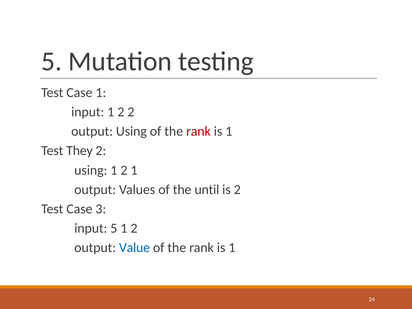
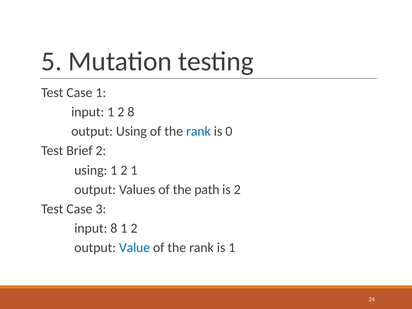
2 2: 2 -> 8 (131, 112)
rank colour: red -> blue (198, 131)
1: 1 -> 0 (229, 131)
They: They -> Brief (79, 151)
until: until -> path (207, 190)
input 5: 5 -> 8 (114, 228)
